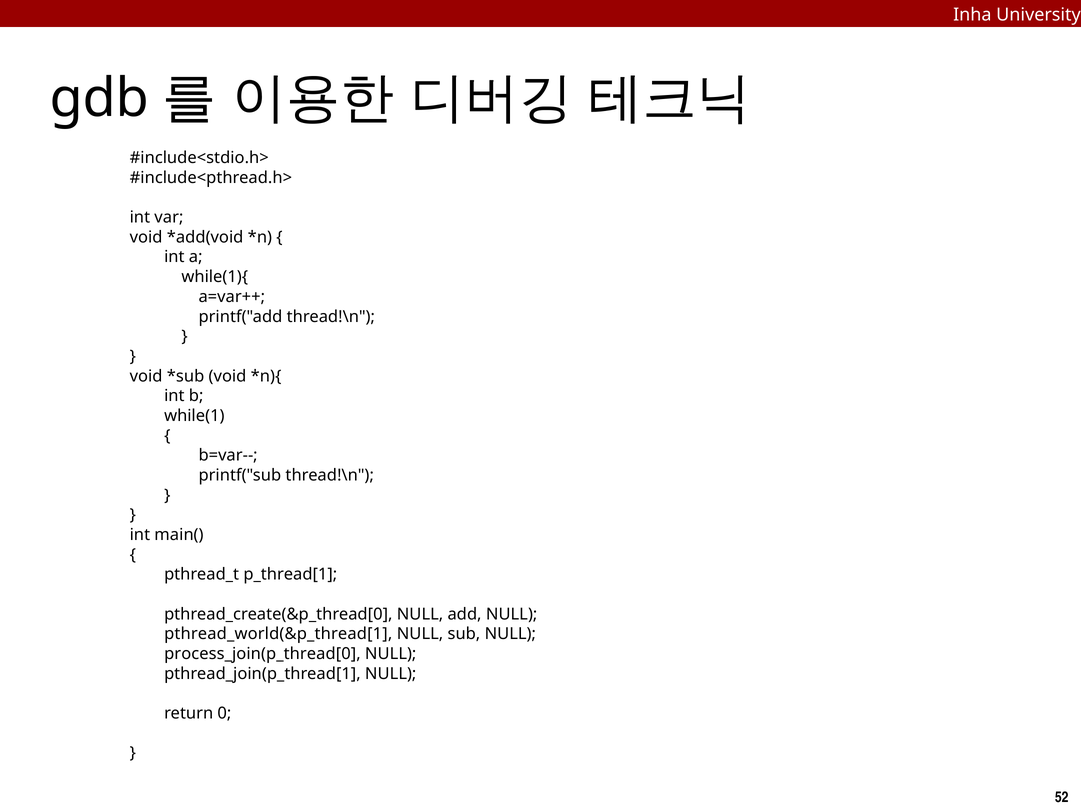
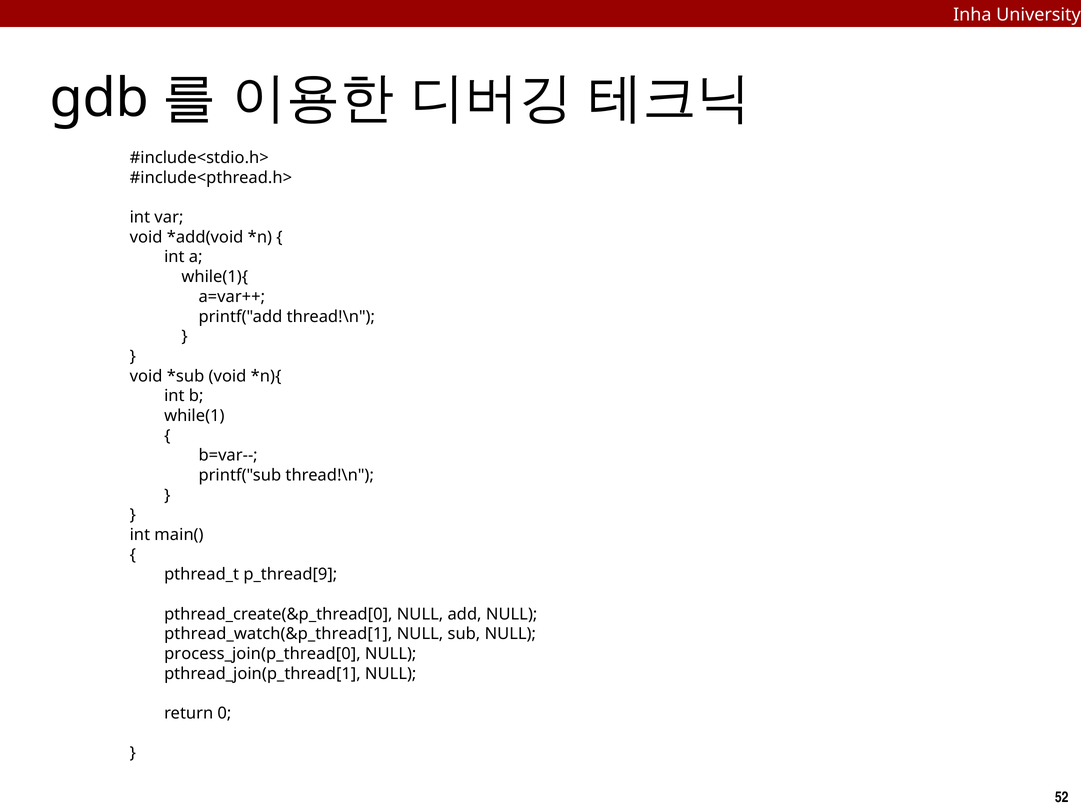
p_thread[1: p_thread[1 -> p_thread[9 (290, 574)
pthread_world(&p_thread[1: pthread_world(&p_thread[1 -> pthread_watch(&p_thread[1 (278, 634)
